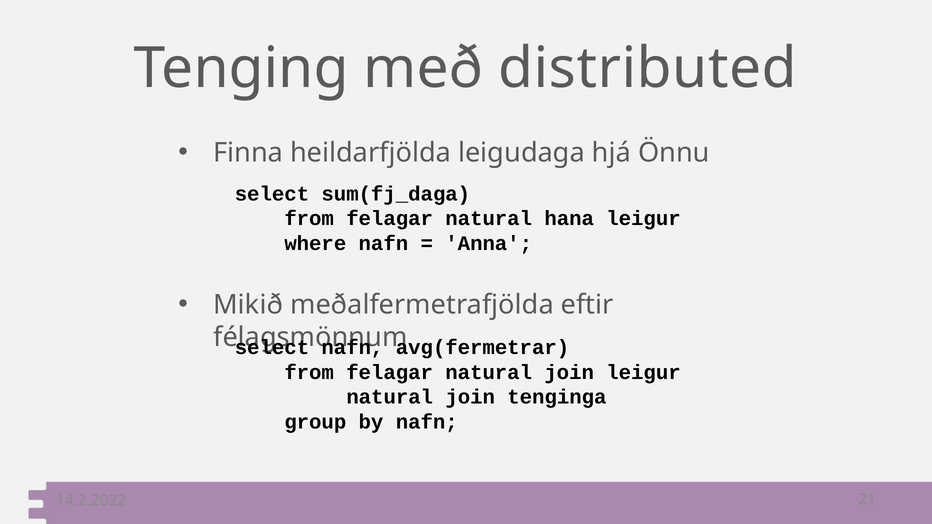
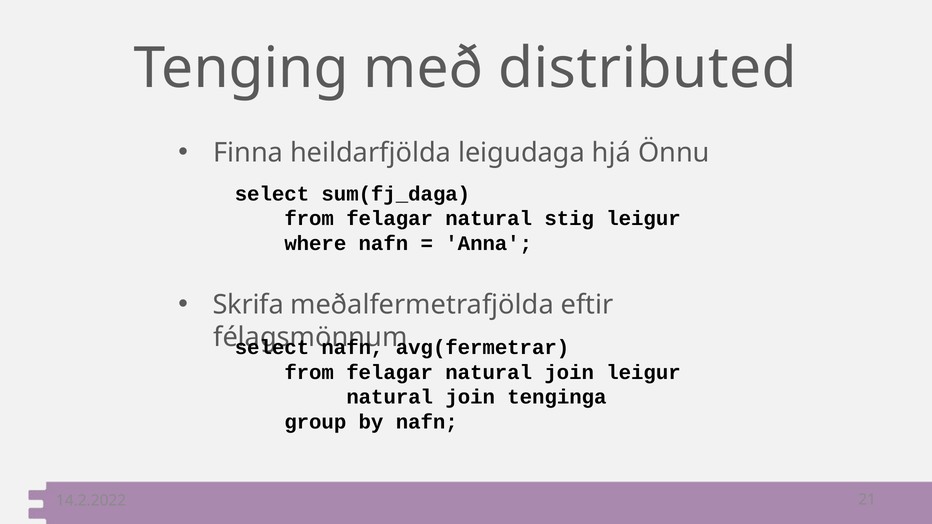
hana: hana -> stig (569, 219)
Mikið: Mikið -> Skrifa (248, 305)
